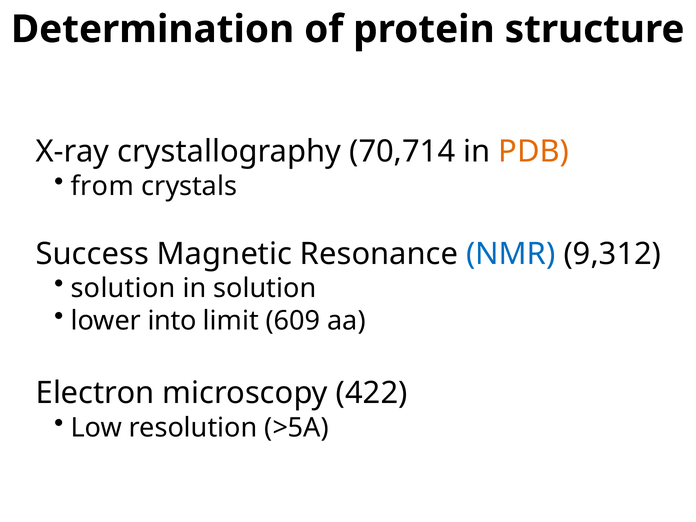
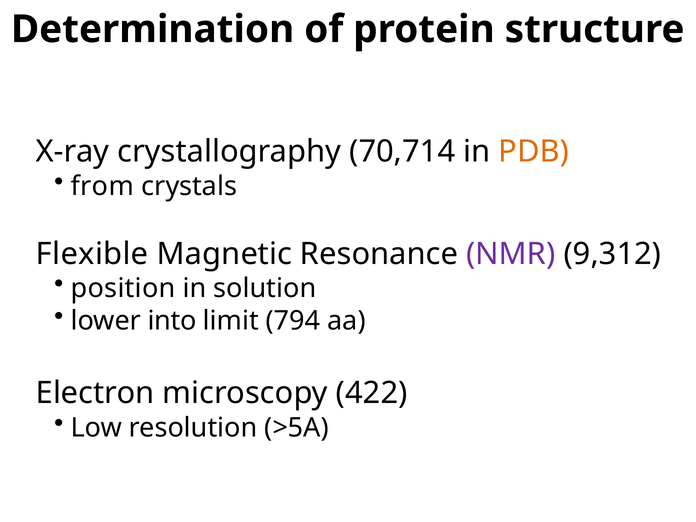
Success: Success -> Flexible (92, 254)
NMR colour: blue -> purple (511, 254)
solution: solution -> position (123, 288)
609: 609 -> 794 (293, 321)
